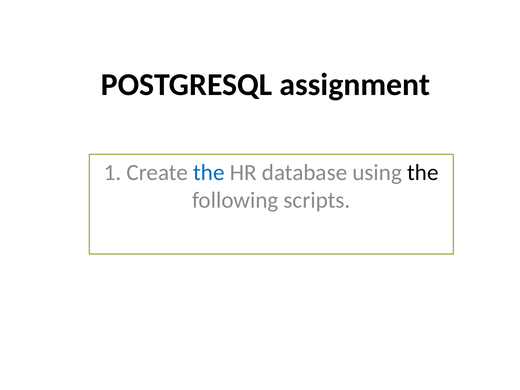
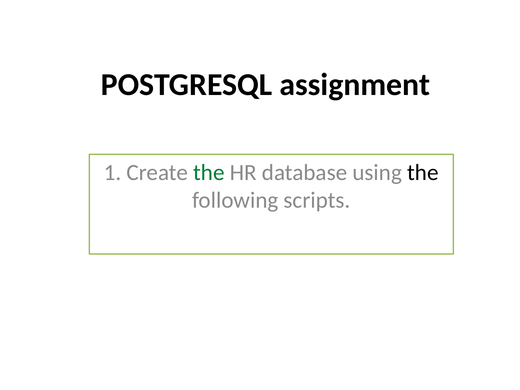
the colour: blue -> green (209, 172)
